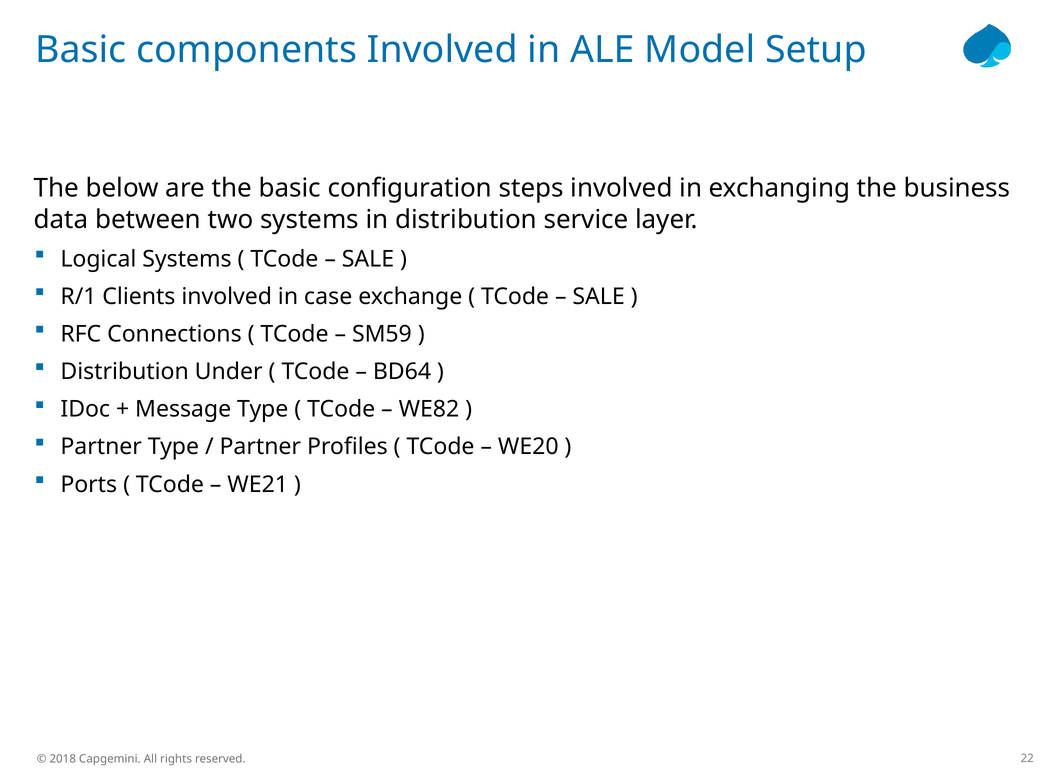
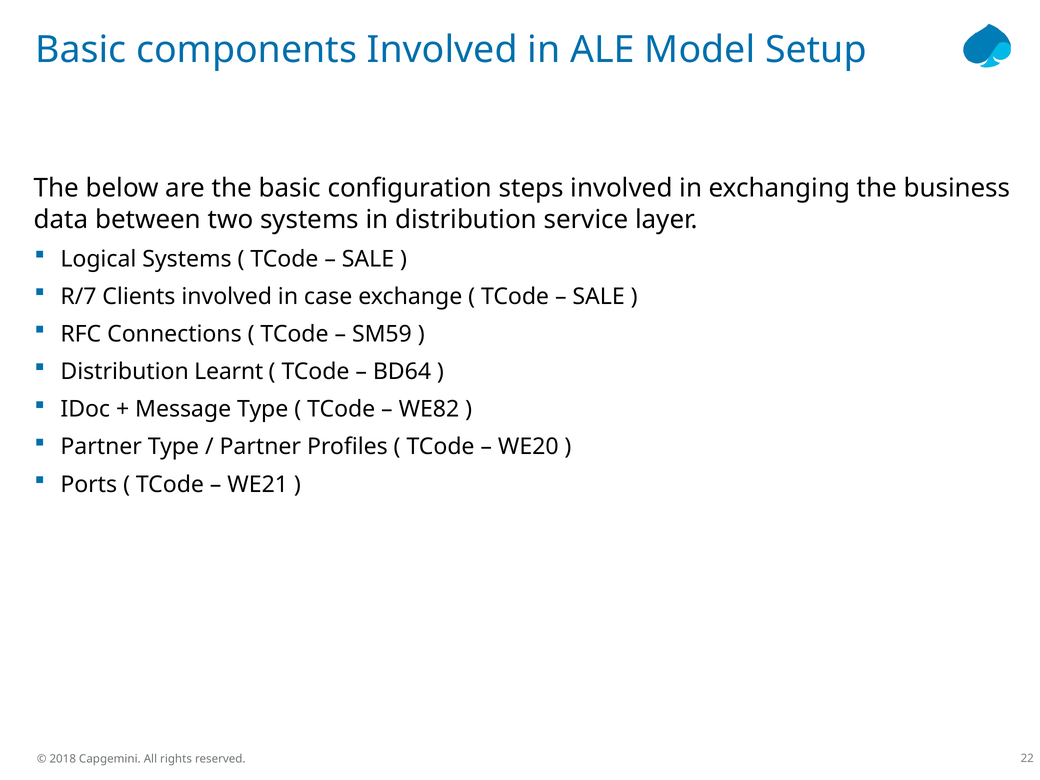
R/1: R/1 -> R/7 (79, 296)
Under: Under -> Learnt (229, 372)
